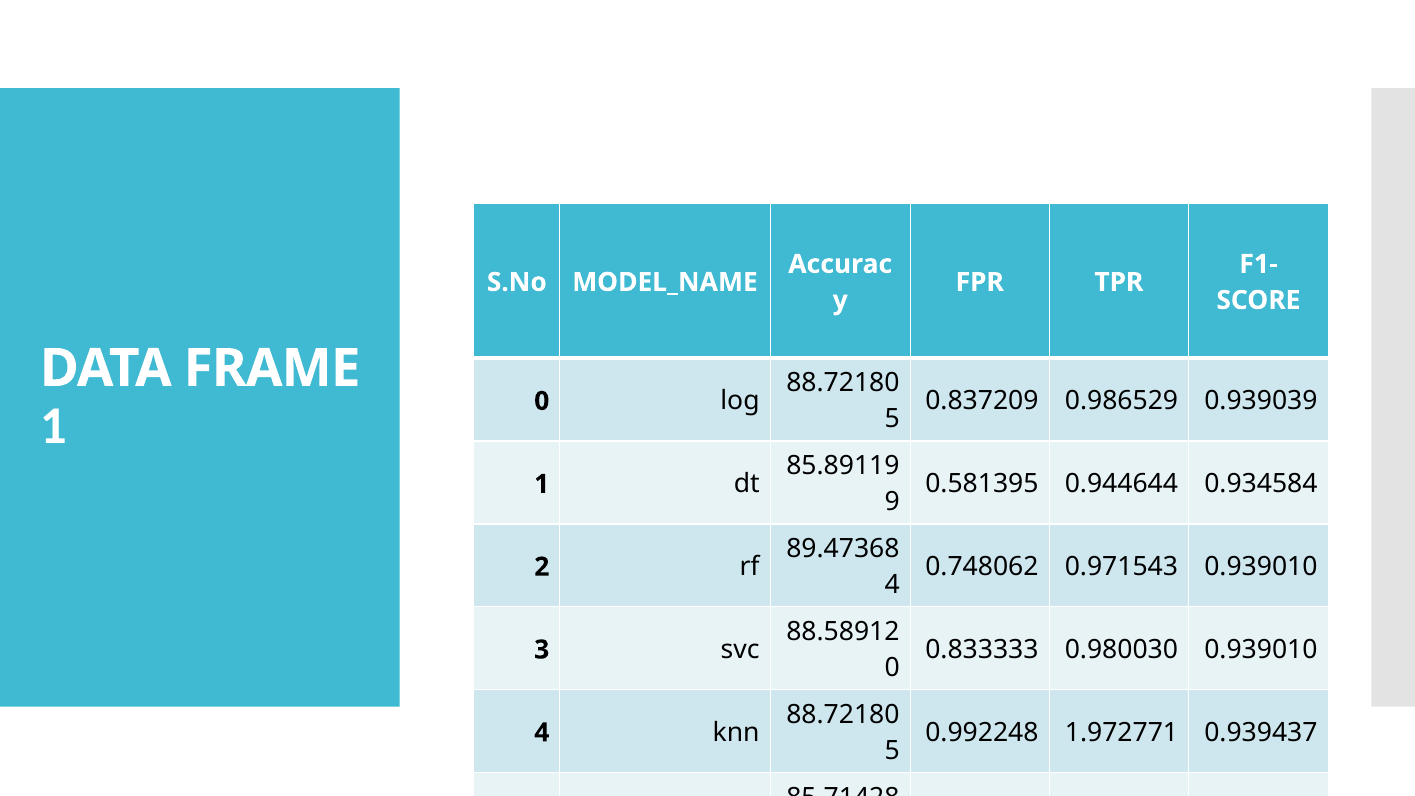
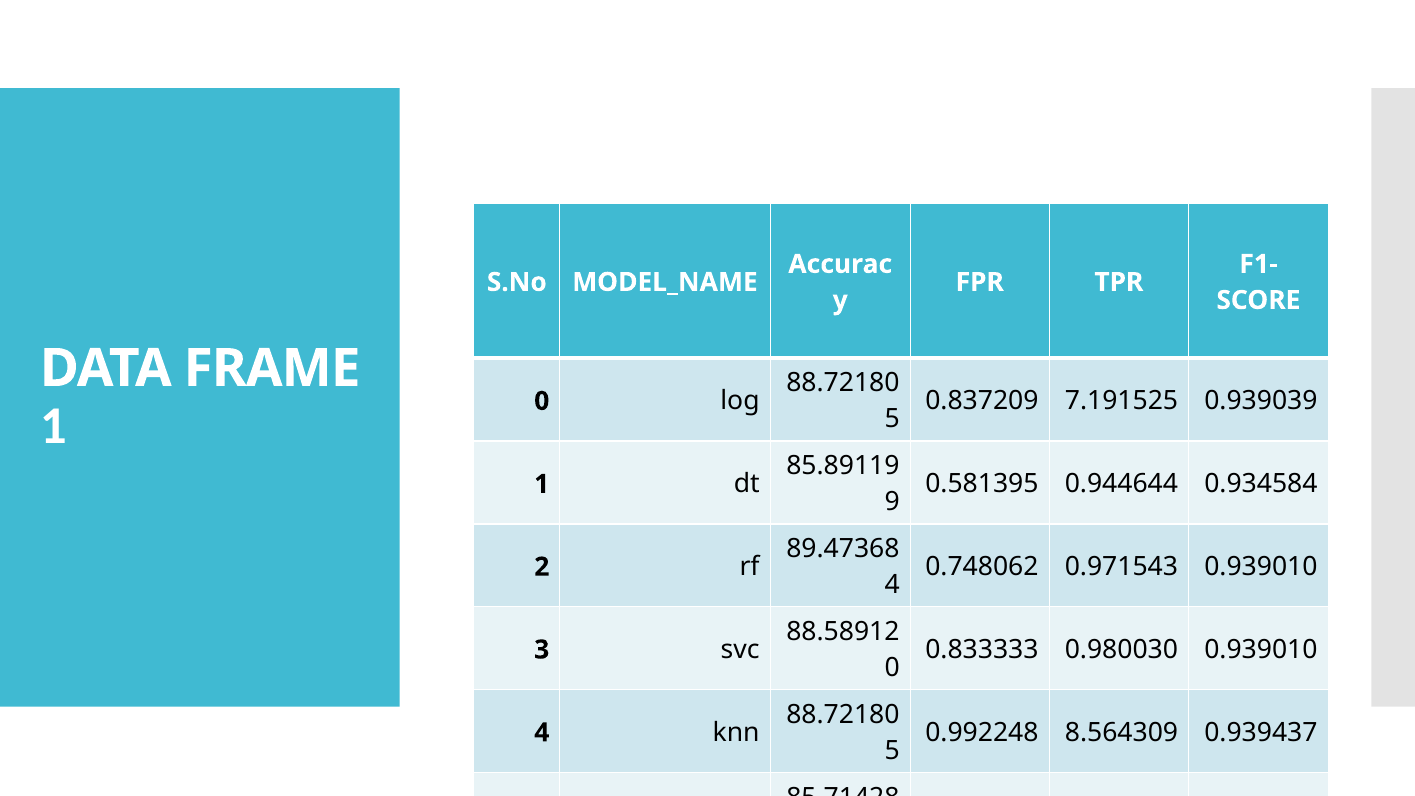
0.986529: 0.986529 -> 7.191525 (1122, 401)
1.972771: 1.972771 -> 8.564309 (1122, 733)
